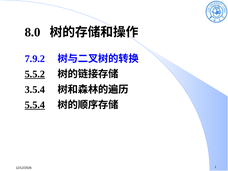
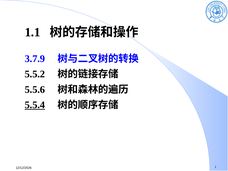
8.0: 8.0 -> 1.1 (33, 32)
7.9.2: 7.9.2 -> 3.7.9 (35, 59)
5.5.2 underline: present -> none (35, 74)
3.5.4: 3.5.4 -> 5.5.6 (35, 90)
